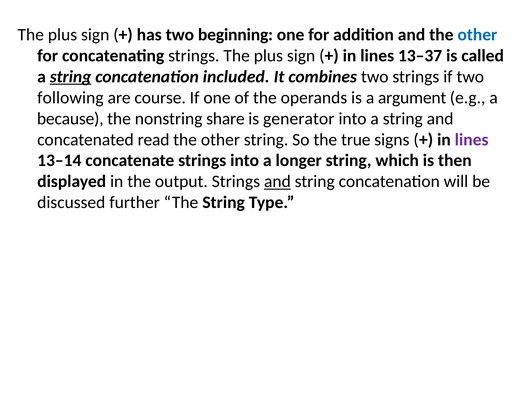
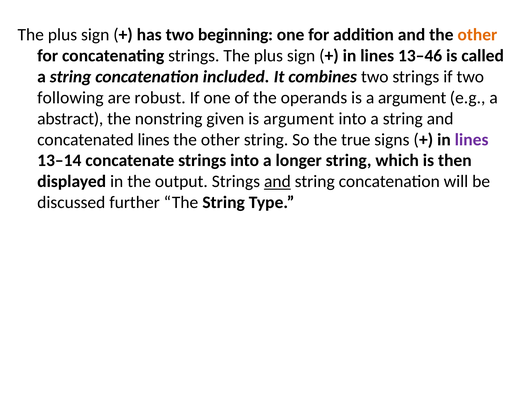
other colour: blue -> orange (477, 35)
13–37: 13–37 -> 13–46 (420, 56)
string underline: present -> none (71, 77)
course: course -> robust (160, 98)
because: because -> abstract (70, 119)
share: share -> given (225, 119)
is generator: generator -> argument (299, 119)
concatenated read: read -> lines (154, 140)
